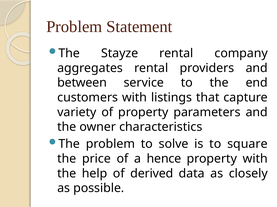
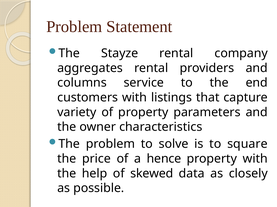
between: between -> columns (82, 83)
derived: derived -> skewed (152, 174)
